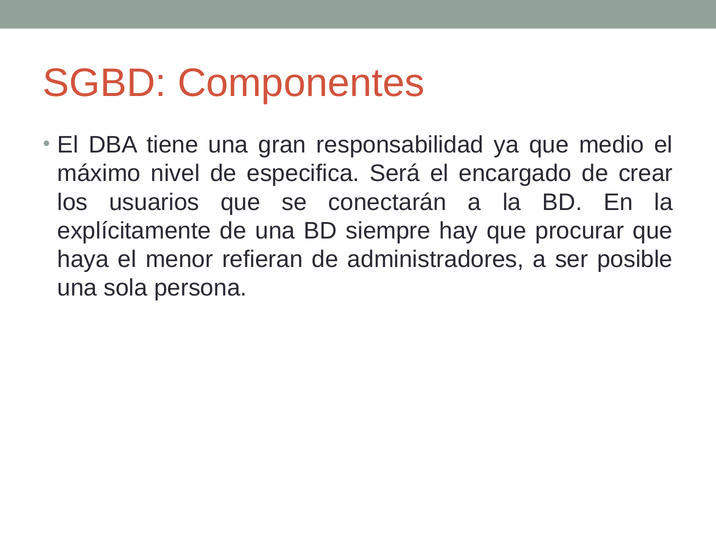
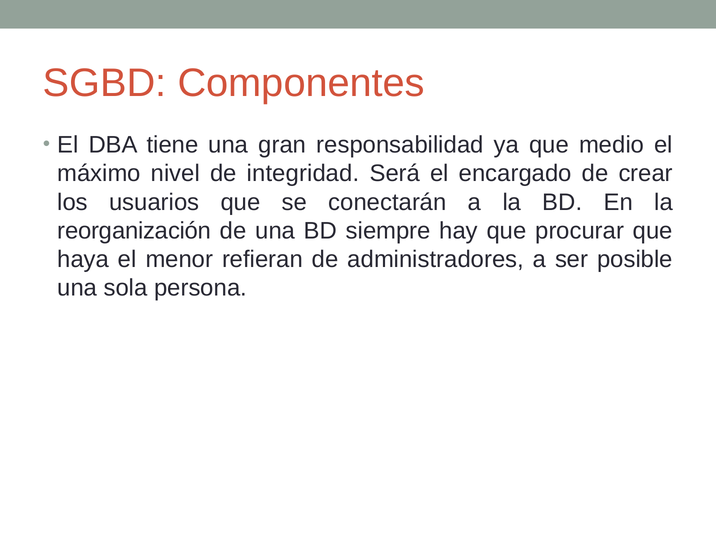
especifica: especifica -> integridad (303, 174)
explícitamente: explícitamente -> reorganización (134, 231)
